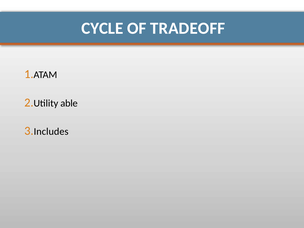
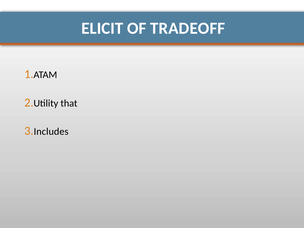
CYCLE: CYCLE -> ELICIT (102, 28)
able: able -> that (69, 103)
